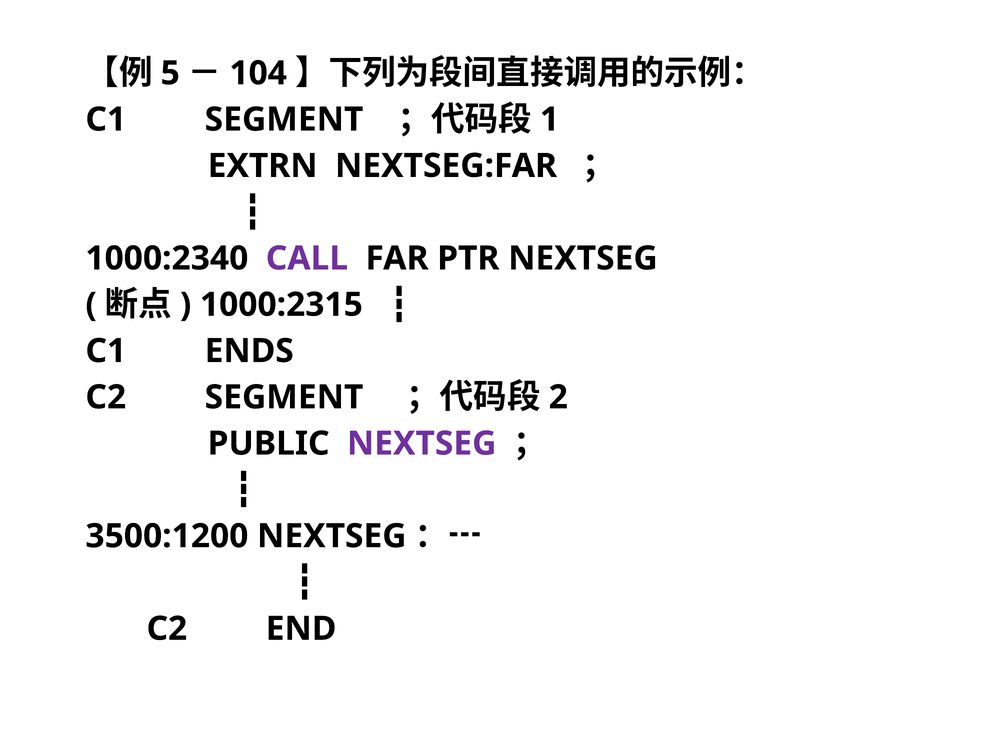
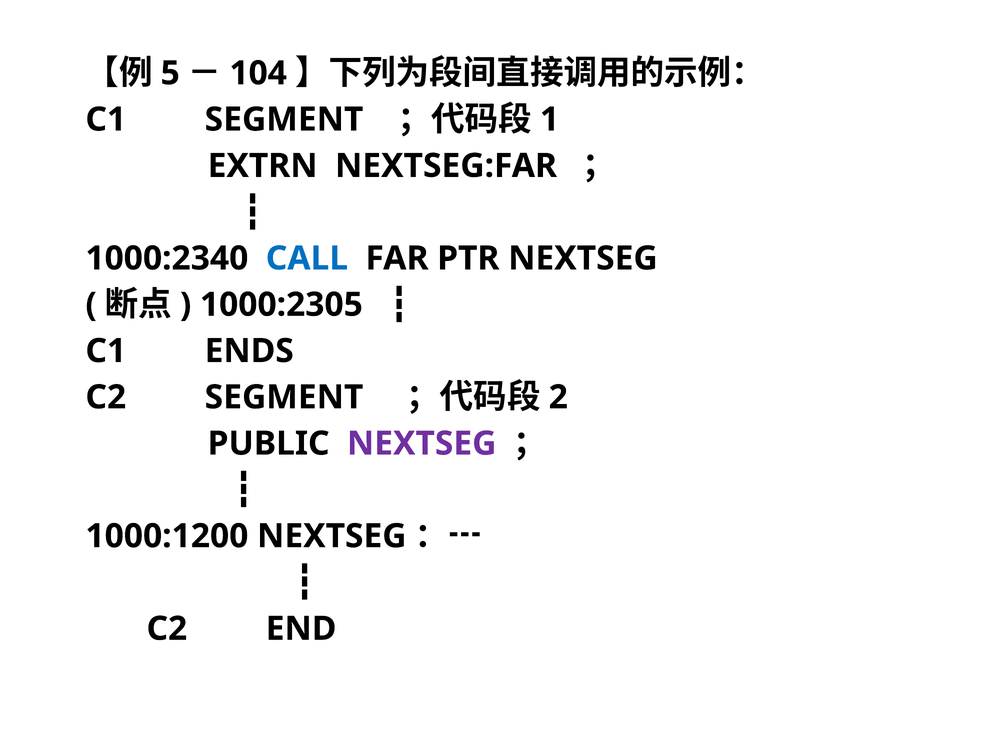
CALL colour: purple -> blue (307, 258)
1000:2315: 1000:2315 -> 1000:2305 (281, 305)
3500:1200: 3500:1200 -> 1000:1200 (167, 536)
